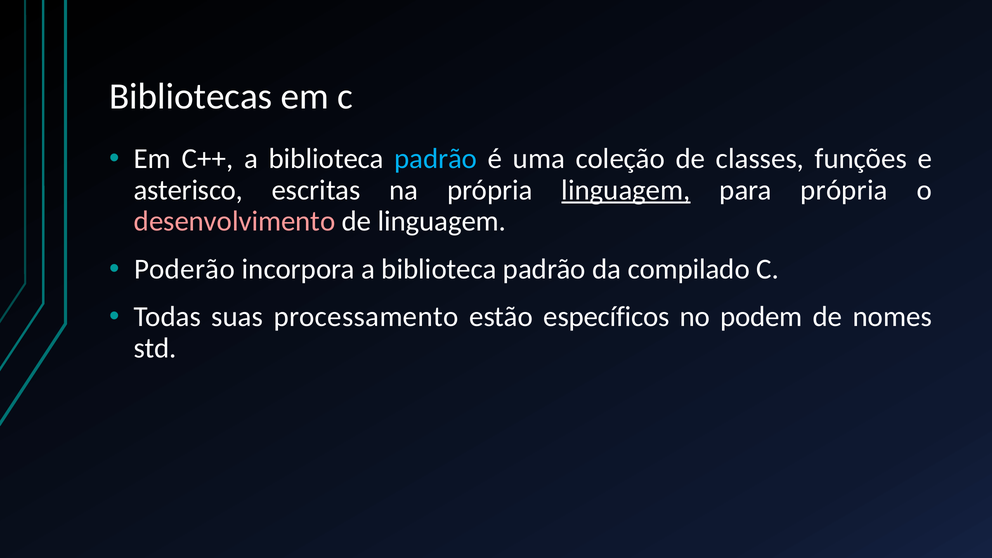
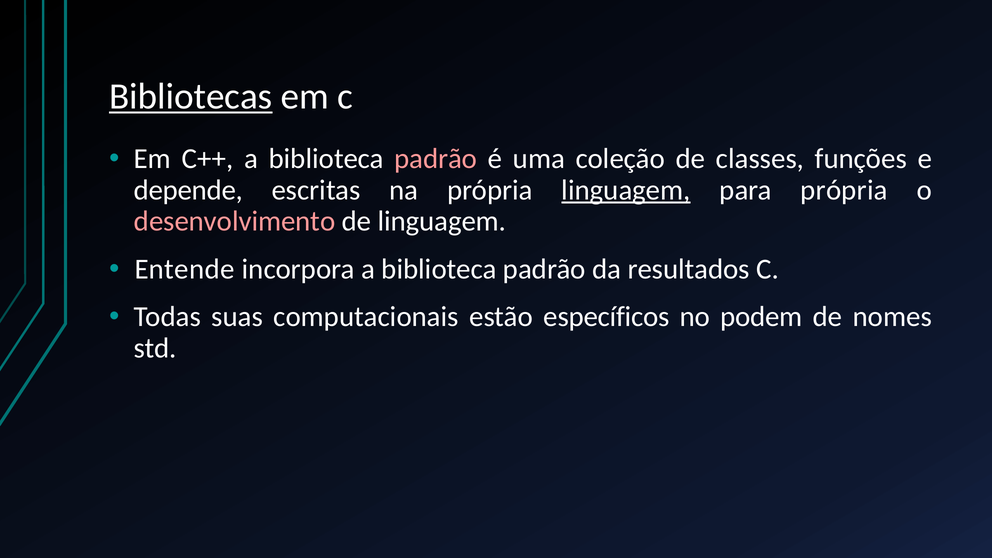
Bibliotecas underline: none -> present (191, 97)
padrão colour: light blue -> pink (436, 159)
asterisco: asterisco -> depende (188, 190)
Poderão: Poderão -> Entende (184, 269)
compilado: compilado -> resultados (689, 269)
processamento: processamento -> computacionais (366, 317)
